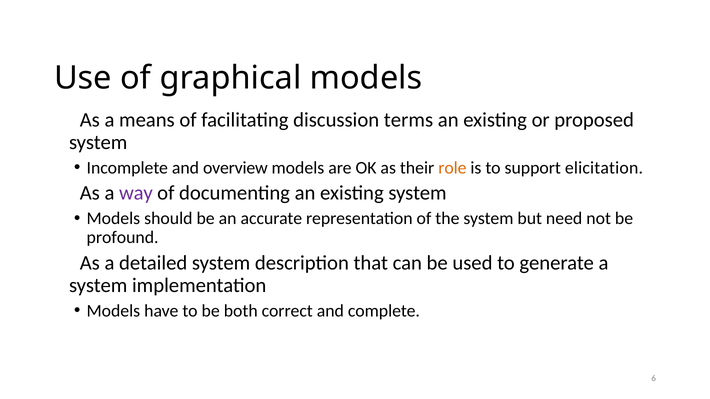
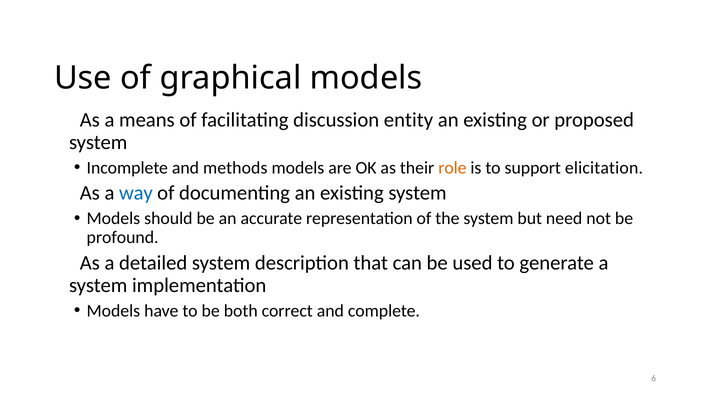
terms: terms -> entity (408, 120)
overview: overview -> methods (235, 168)
way colour: purple -> blue (136, 193)
